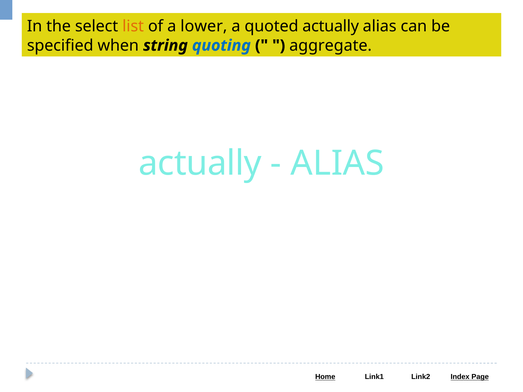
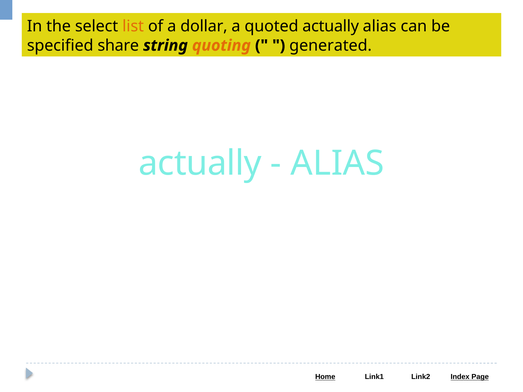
lower: lower -> dollar (204, 26)
when: when -> share (118, 46)
quoting colour: blue -> orange (221, 46)
aggregate: aggregate -> generated (331, 46)
